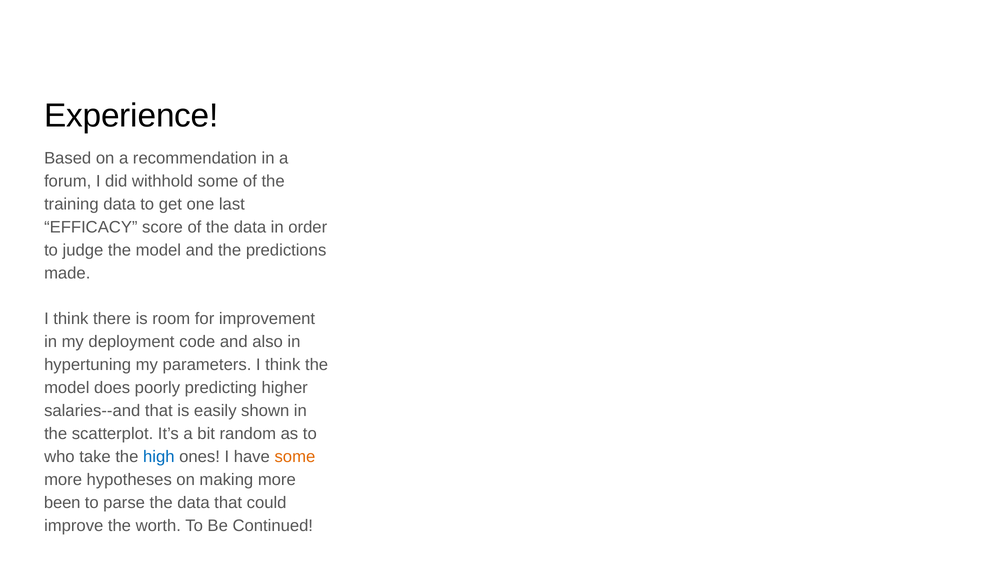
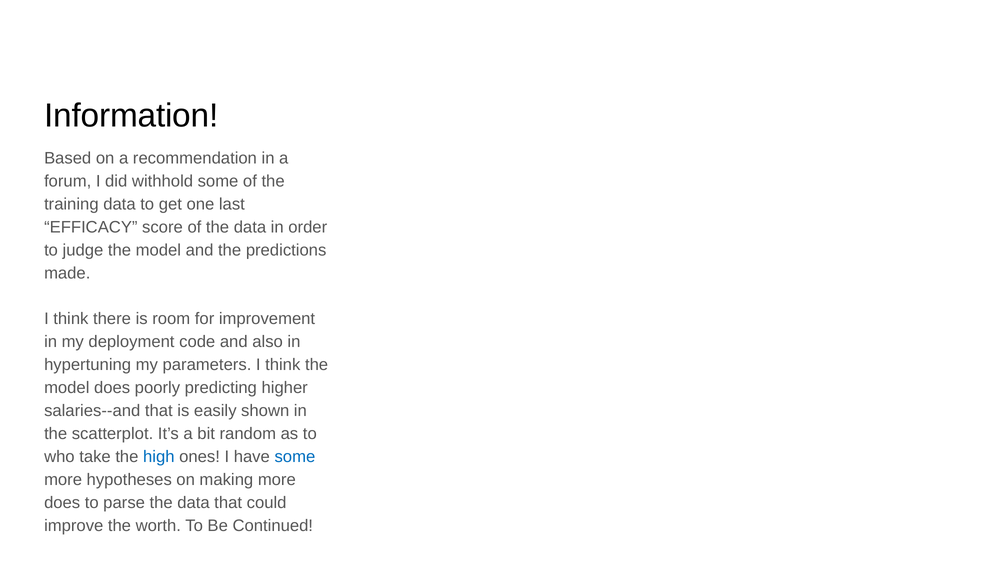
Experience: Experience -> Information (131, 116)
some colour: orange -> blue (295, 457)
been: been -> does (62, 503)
